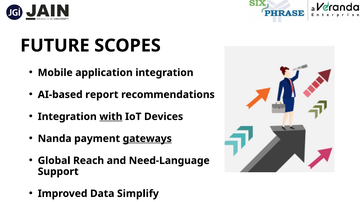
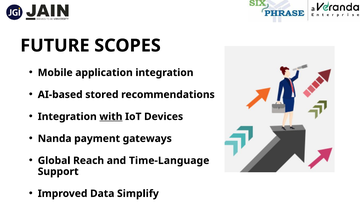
report: report -> stored (102, 95)
gateways underline: present -> none (147, 139)
Need-Language: Need-Language -> Time-Language (169, 161)
